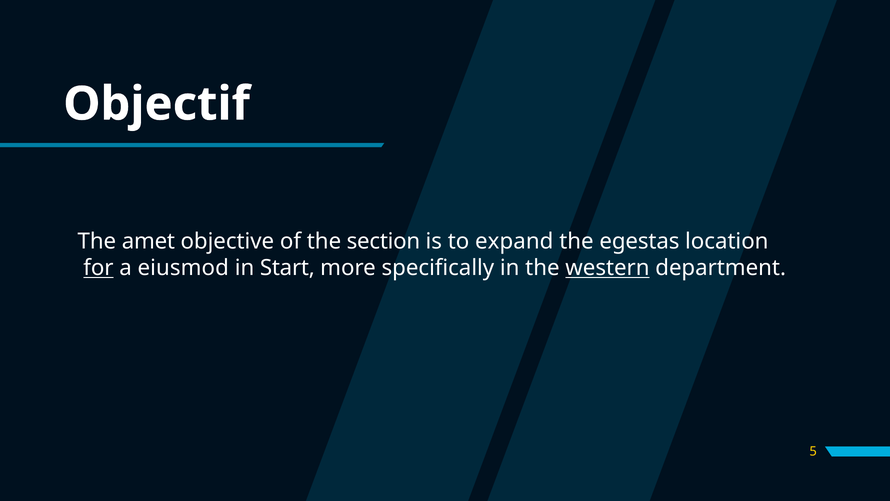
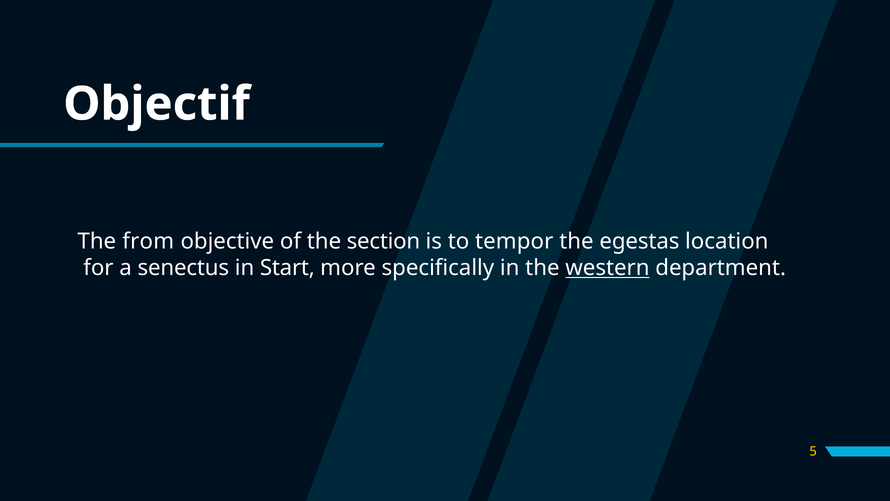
amet: amet -> from (148, 241)
expand: expand -> tempor (514, 241)
for underline: present -> none (98, 268)
eiusmod: eiusmod -> senectus (183, 268)
